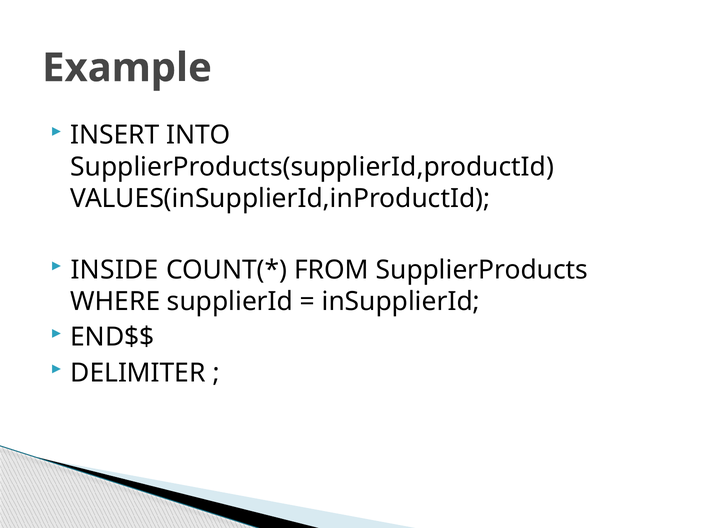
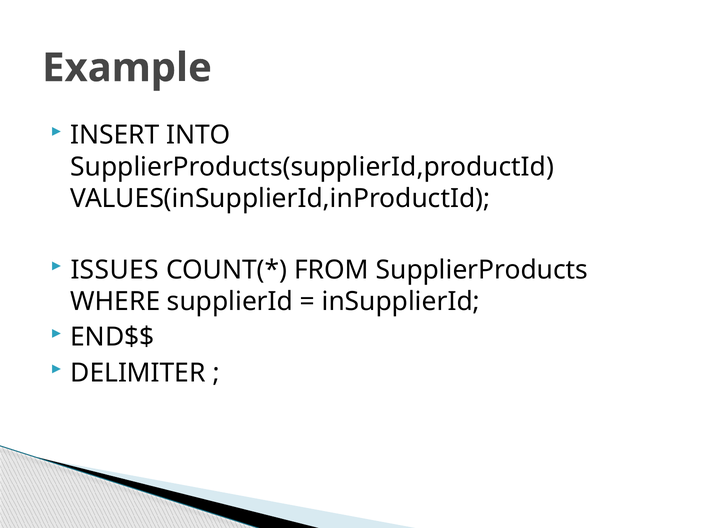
INSIDE: INSIDE -> ISSUES (115, 270)
